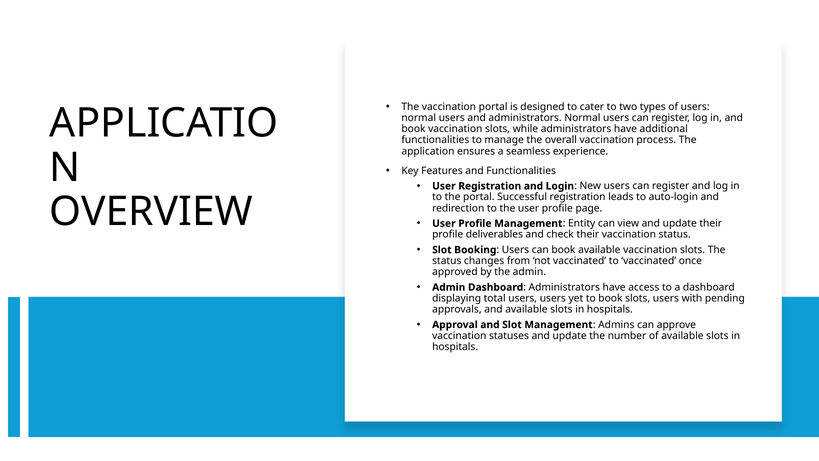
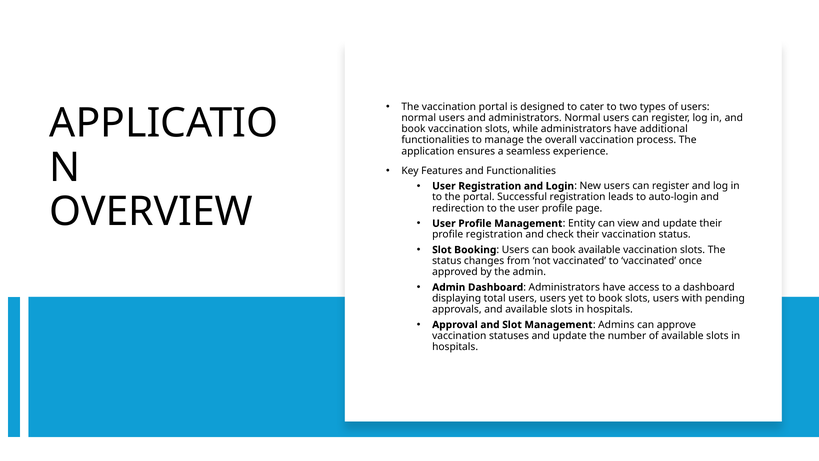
profile deliverables: deliverables -> registration (494, 234)
